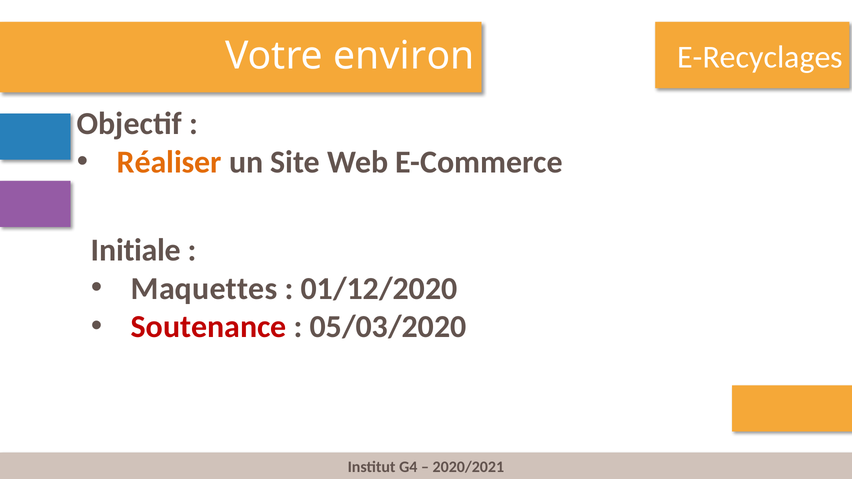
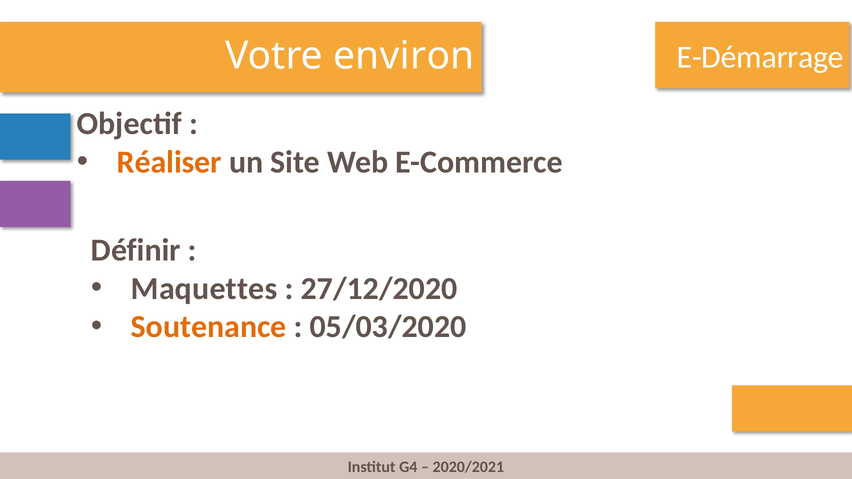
E-Recyclages: E-Recyclages -> E-Démarrage (760, 57)
Initiale: Initiale -> Définir (136, 250)
01/12/2020: 01/12/2020 -> 27/12/2020 (379, 289)
Soutenance colour: red -> orange (209, 327)
